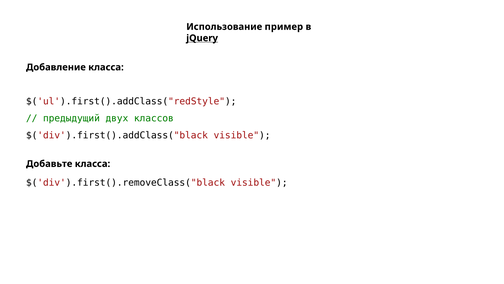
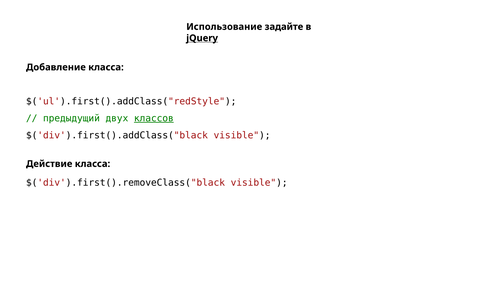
пример: пример -> задайте (284, 27)
классов underline: none -> present (154, 118)
Добавьте: Добавьте -> Действие (49, 164)
